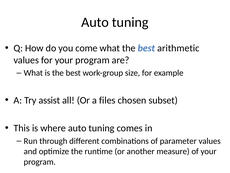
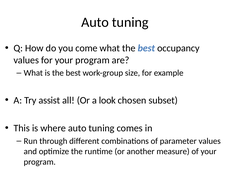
arithmetic: arithmetic -> occupancy (178, 48)
files: files -> look (107, 100)
